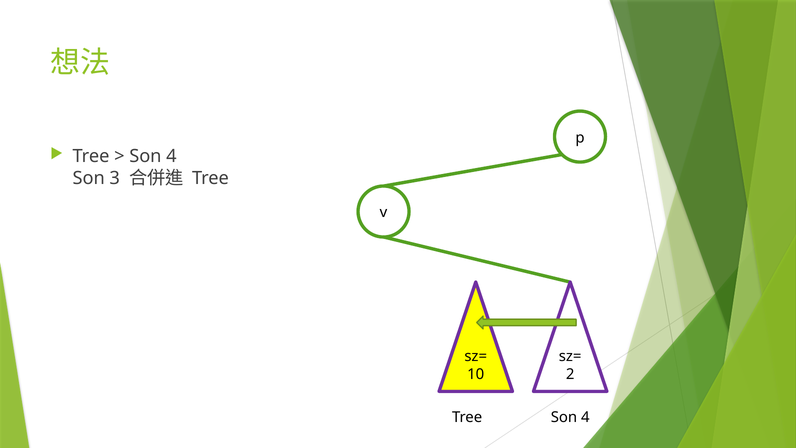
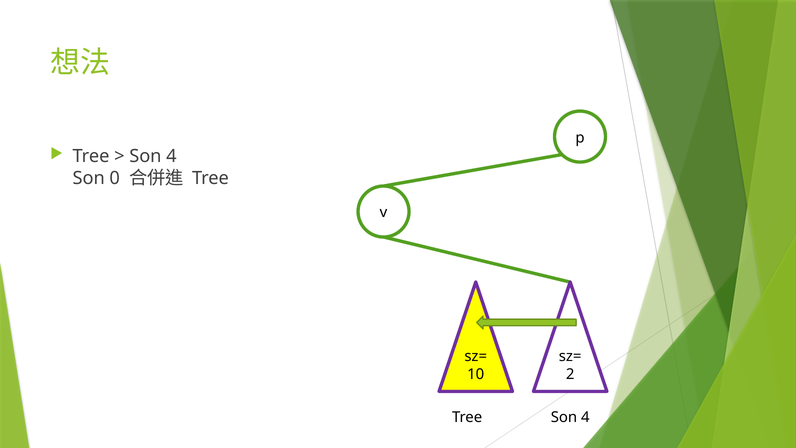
3: 3 -> 0 (115, 178)
